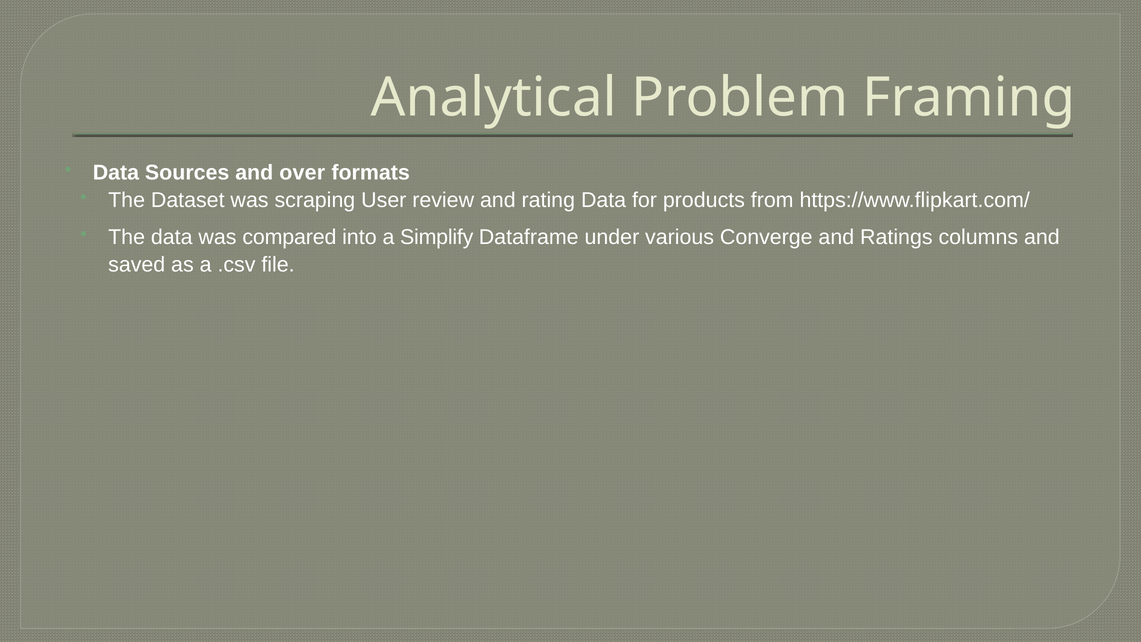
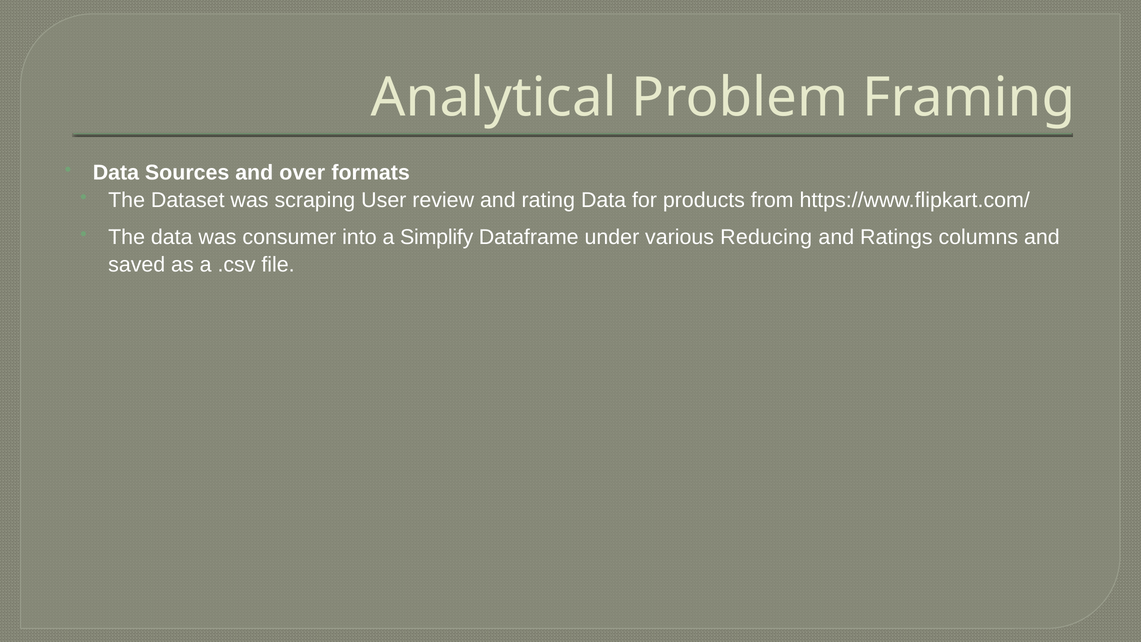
compared: compared -> consumer (289, 237)
Converge: Converge -> Reducing (766, 237)
